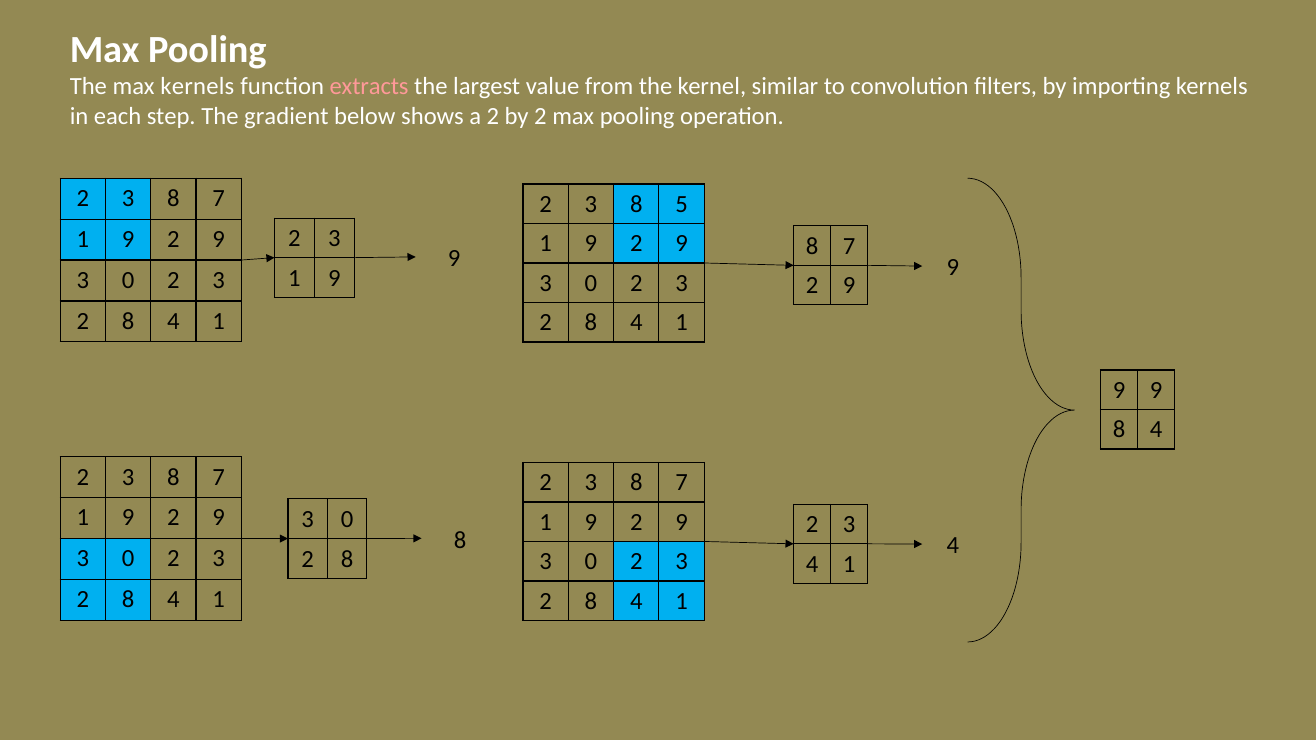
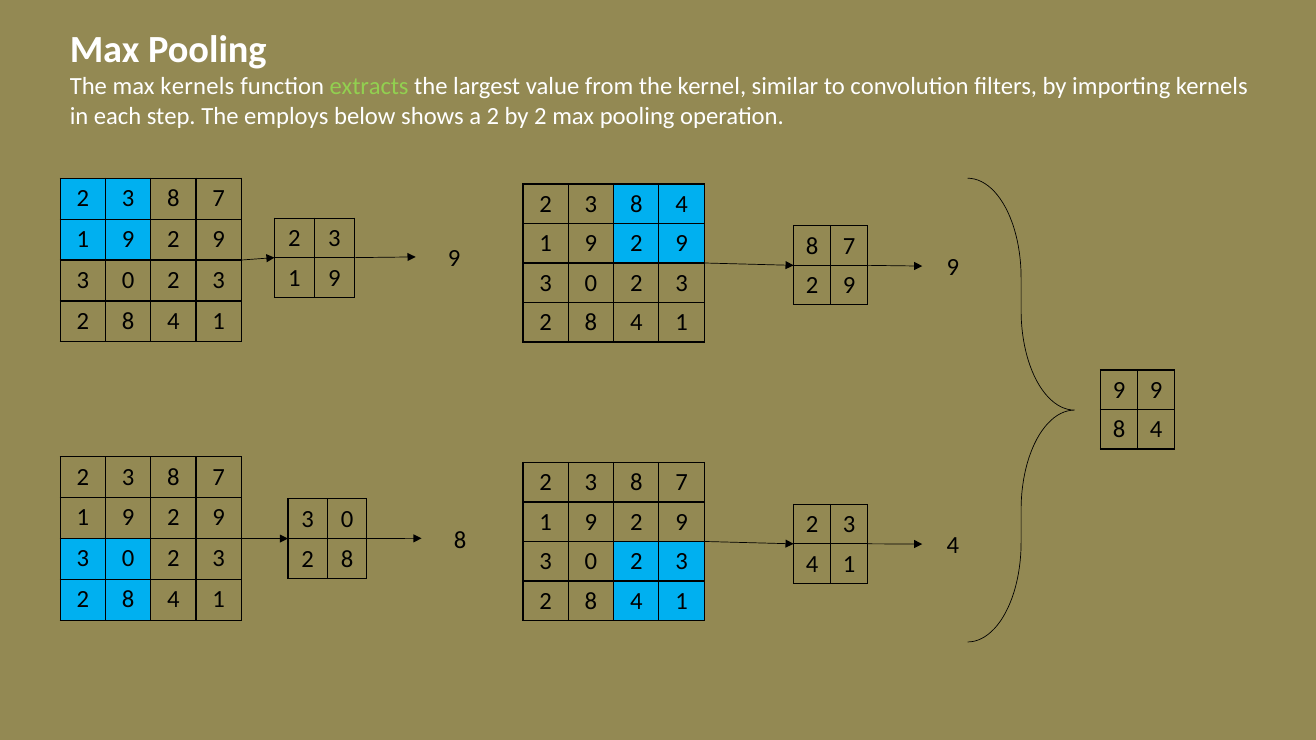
extracts colour: pink -> light green (369, 87)
gradient: gradient -> employs (286, 116)
3 8 5: 5 -> 4 (682, 204)
